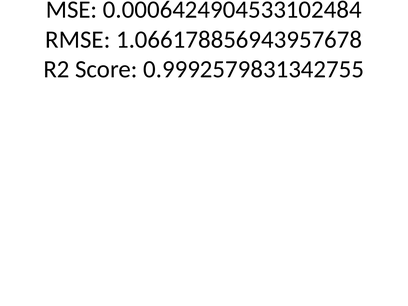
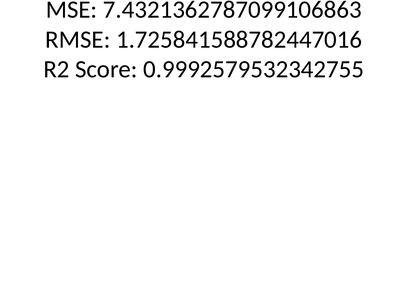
0.0006424904533102484: 0.0006424904533102484 -> 7.4321362787099106863 (232, 10)
1.066178856943957678: 1.066178856943957678 -> 1.725841588782447016 (239, 39)
0.9992579831342755: 0.9992579831342755 -> 0.9992579532342755 (254, 69)
